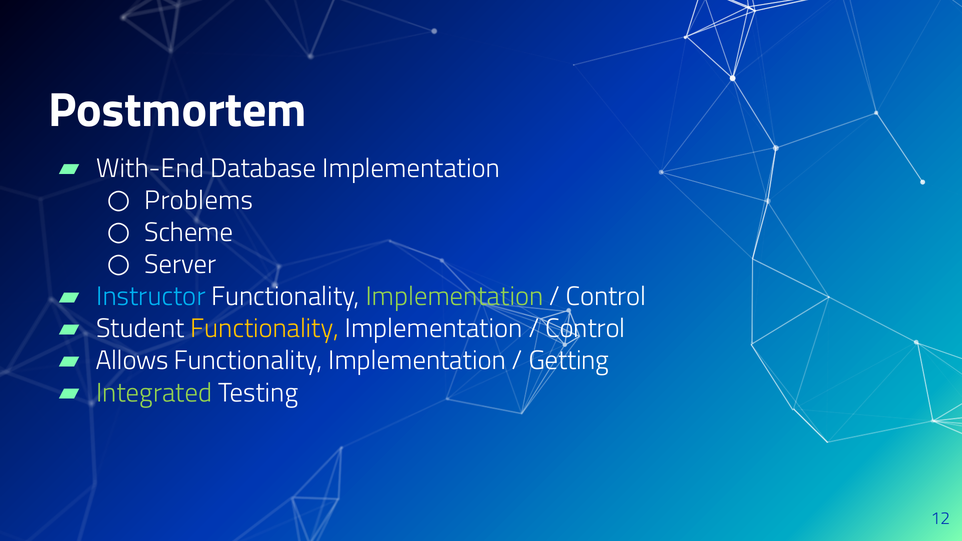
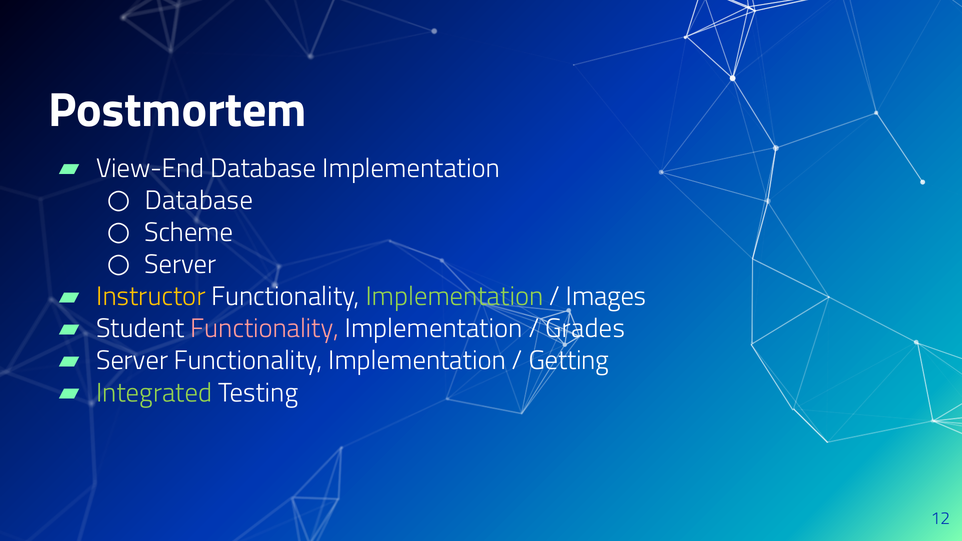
With-End: With-End -> View-End (150, 168)
Problems: Problems -> Database (199, 200)
Instructor colour: light blue -> yellow (151, 297)
Control: Control -> Images (606, 297)
Functionality colour: yellow -> pink (265, 329)
Control: Control -> Grades (585, 329)
Allows: Allows -> Server (132, 361)
